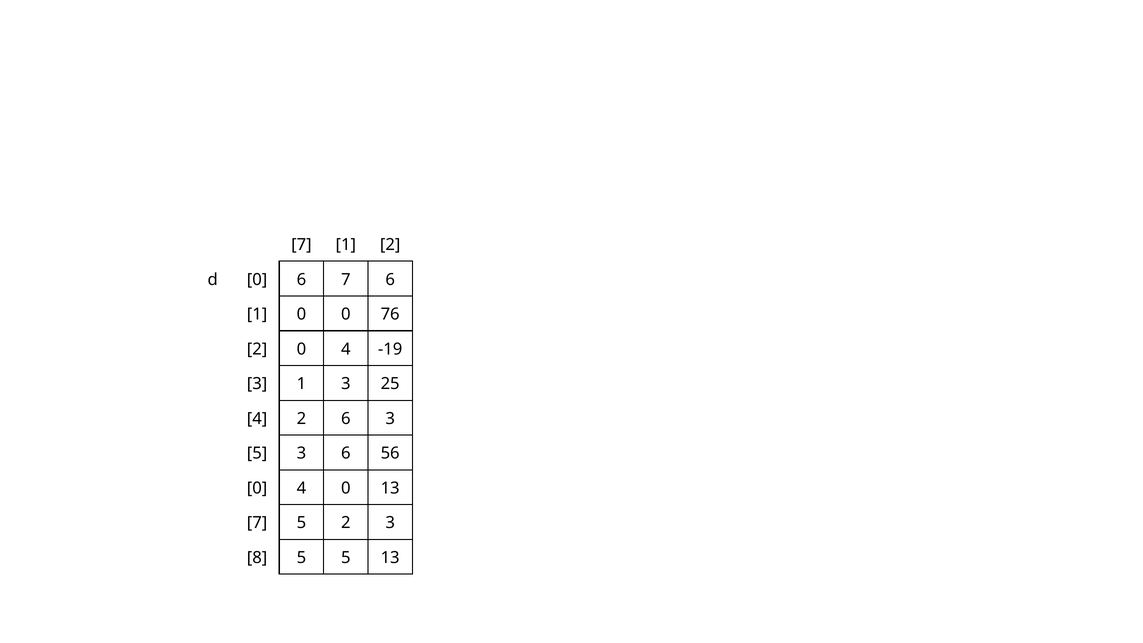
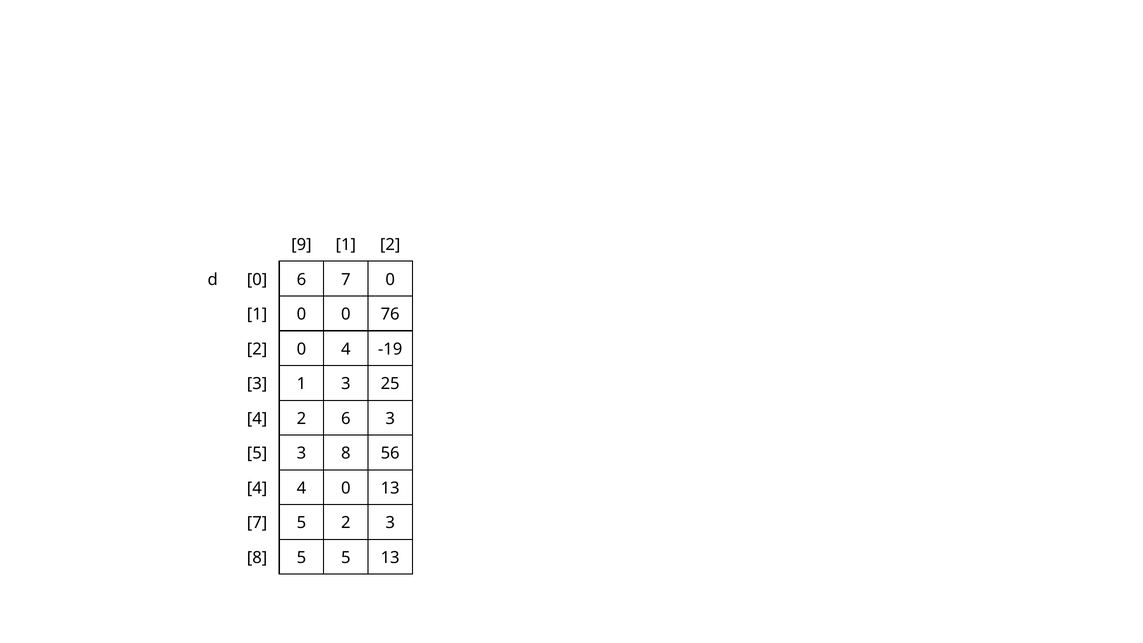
7: 7 -> 9 (301, 245)
7 6: 6 -> 0 (390, 280)
5 3 6: 6 -> 8 (346, 453)
0: 0 -> 4 (257, 488)
